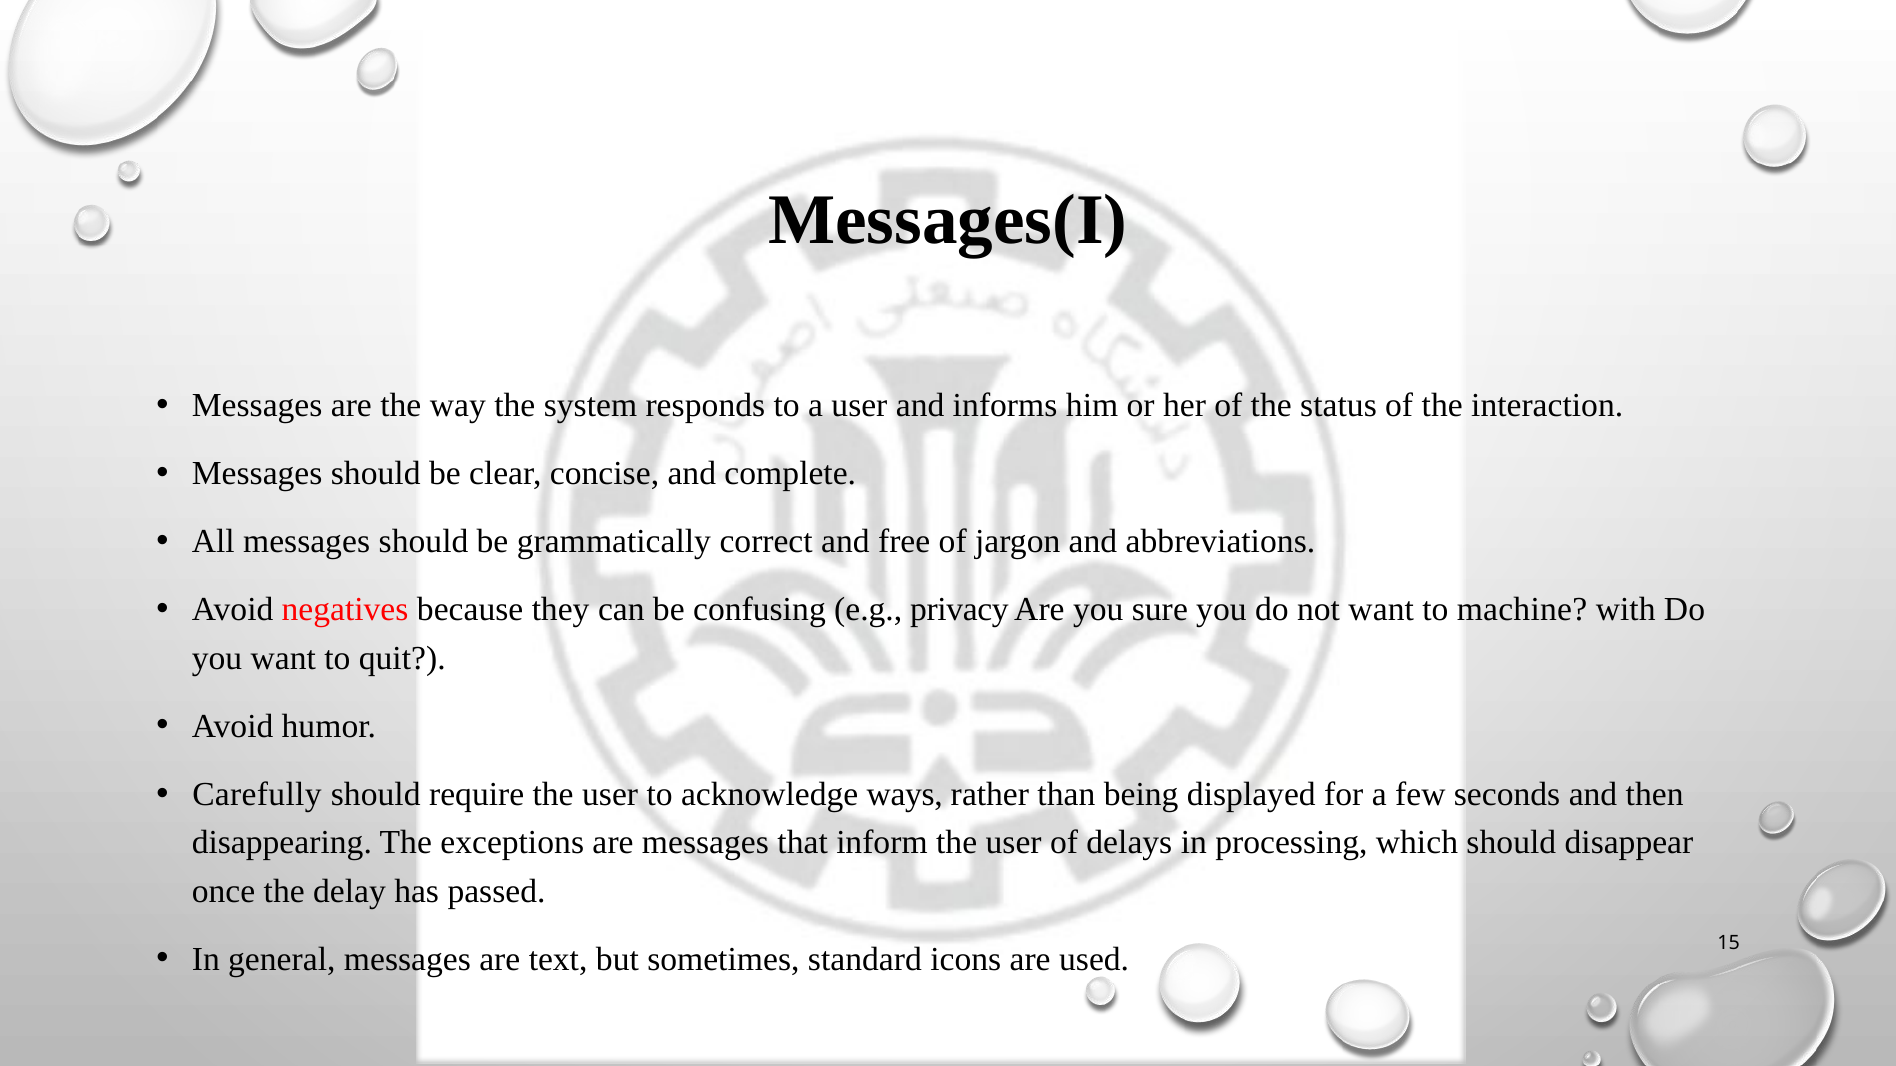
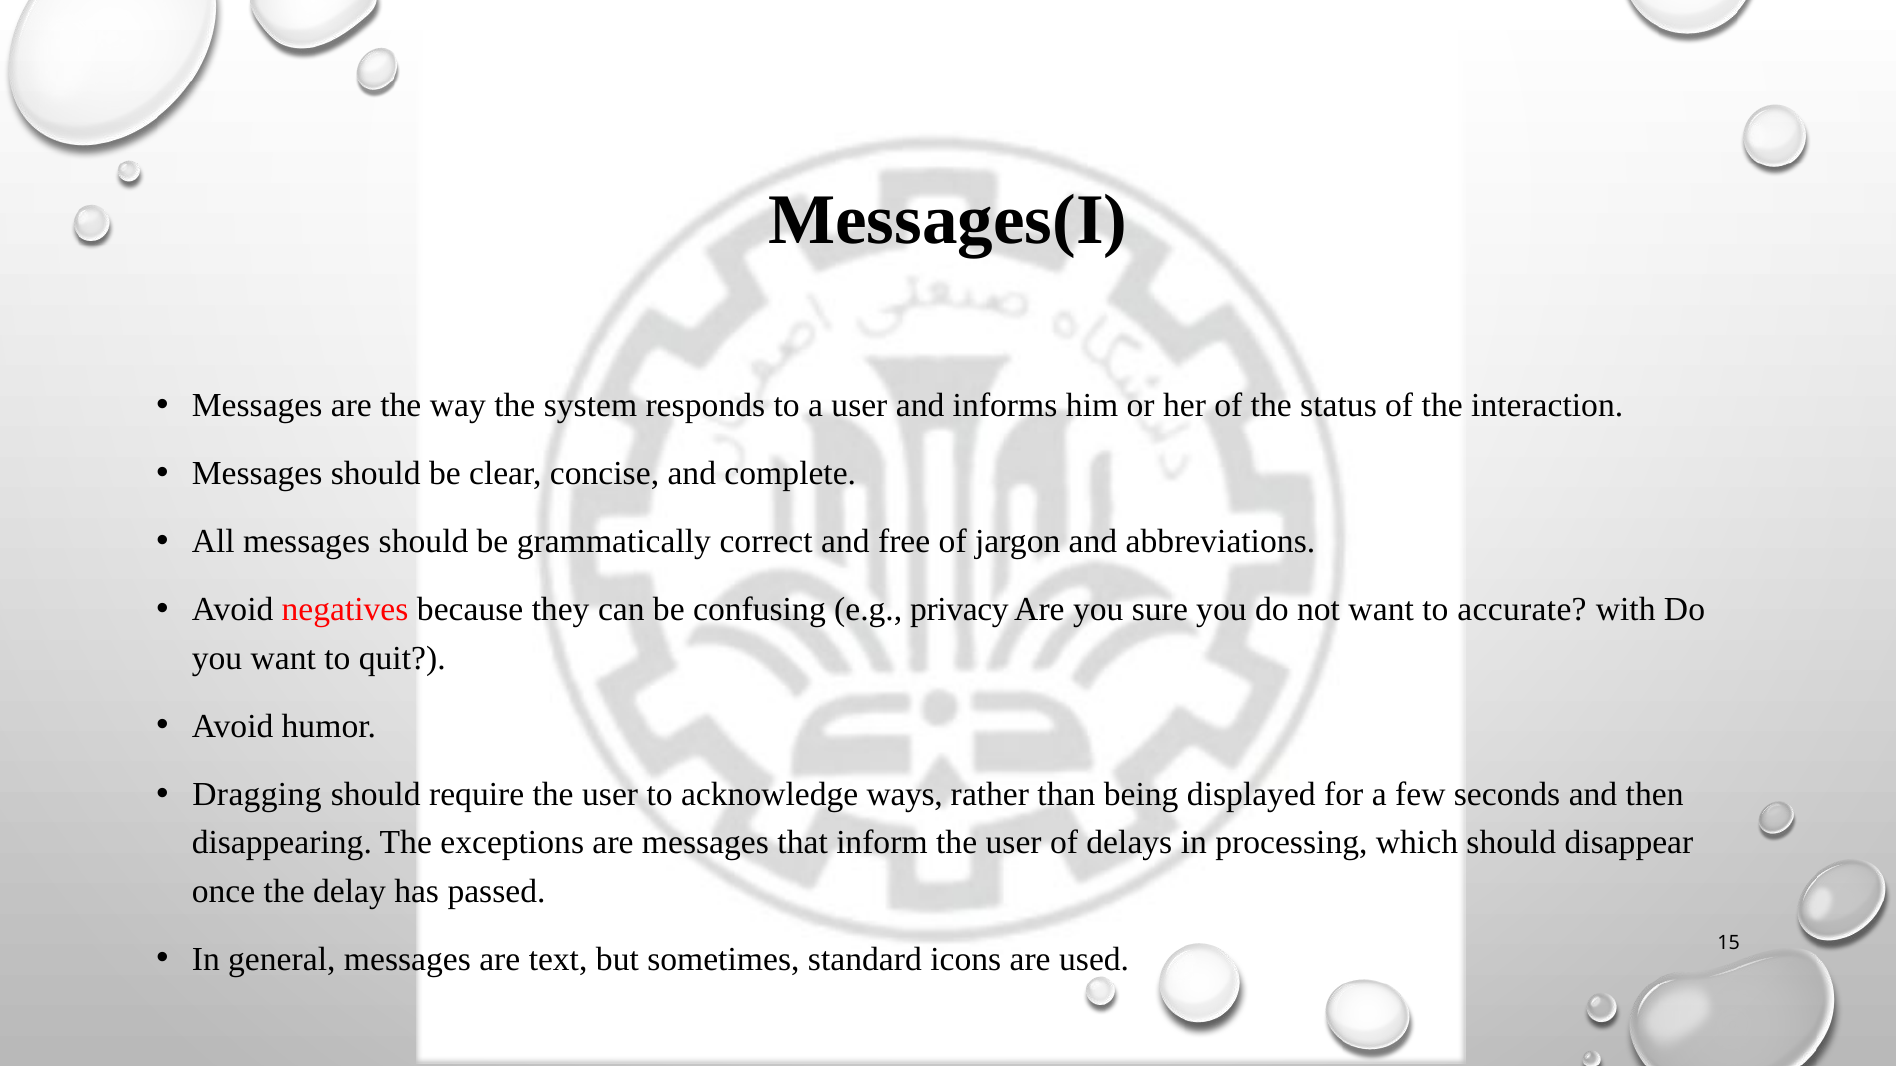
machine: machine -> accurate (1522, 610)
Carefully: Carefully -> Dragging (257, 795)
